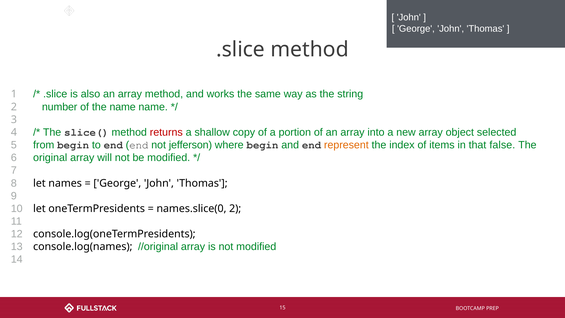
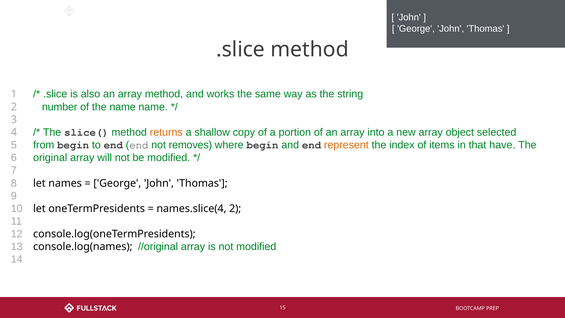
returns colour: red -> orange (166, 132)
jefferson: jefferson -> removes (190, 145)
false: false -> have (502, 145)
names.slice(0: names.slice(0 -> names.slice(4 (191, 208)
